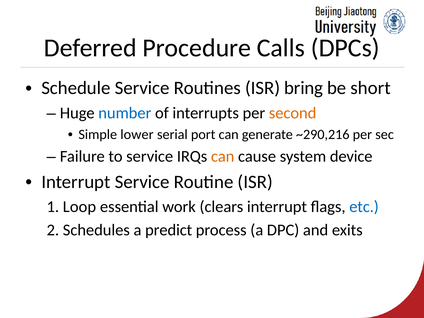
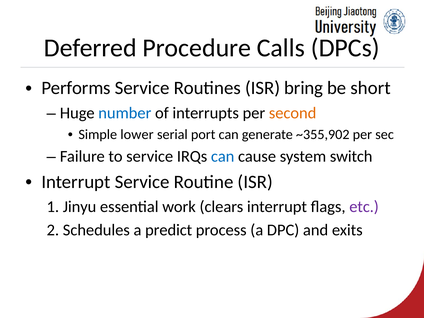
Schedule: Schedule -> Performs (76, 88)
~290,216: ~290,216 -> ~355,902 (323, 134)
can colour: orange -> blue (223, 156)
device: device -> switch (351, 156)
Loop: Loop -> Jinyu (80, 207)
etc colour: blue -> purple (364, 207)
